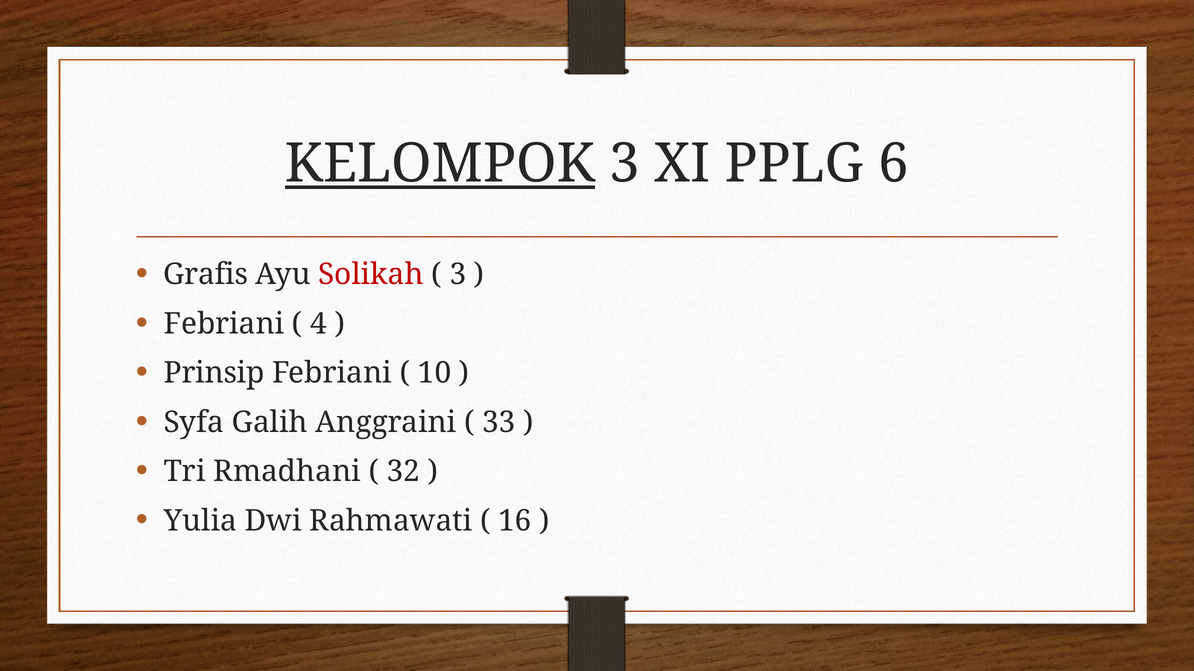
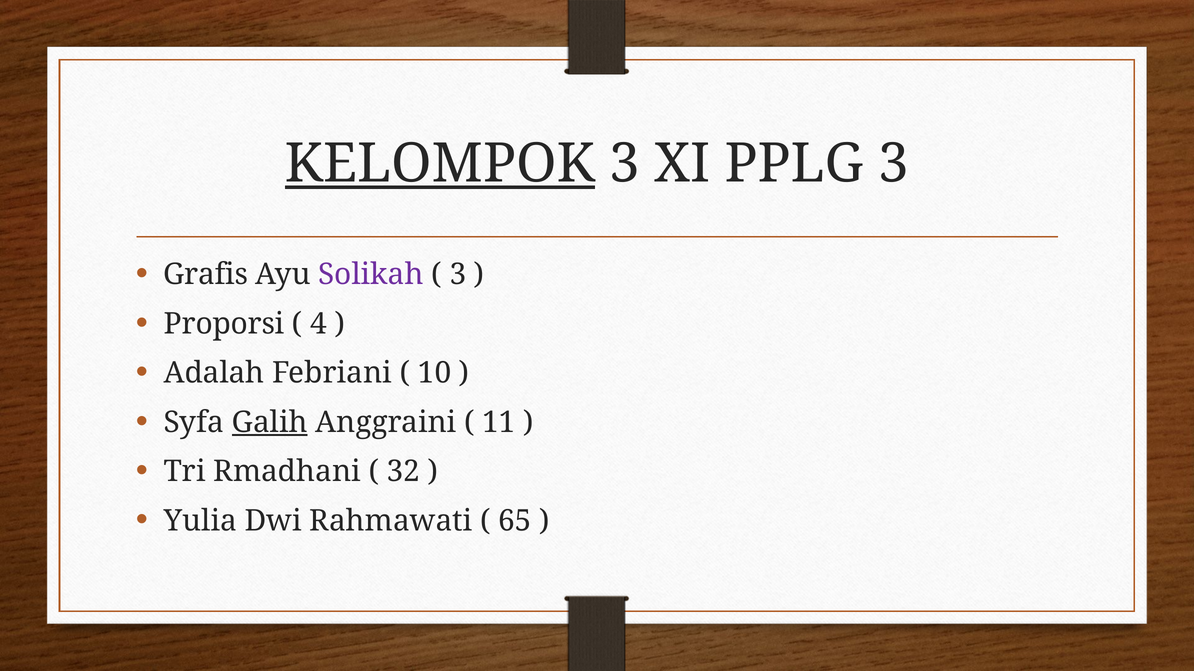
PPLG 6: 6 -> 3 (893, 164)
Solikah colour: red -> purple (371, 275)
Febriani: Febriani -> Proporsi (224, 324)
Prinsip: Prinsip -> Adalah (214, 373)
Galih underline: none -> present (270, 423)
33: 33 -> 11 (499, 423)
16: 16 -> 65 (515, 521)
